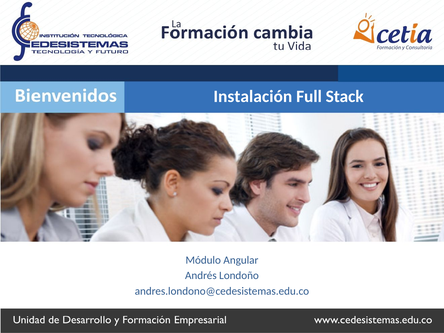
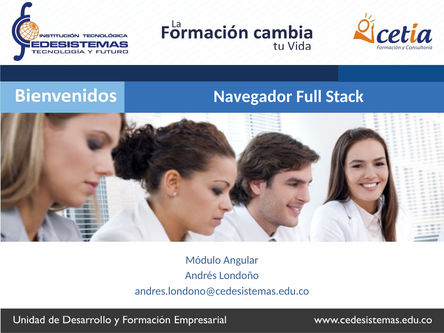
Instalación: Instalación -> Navegador (253, 96)
